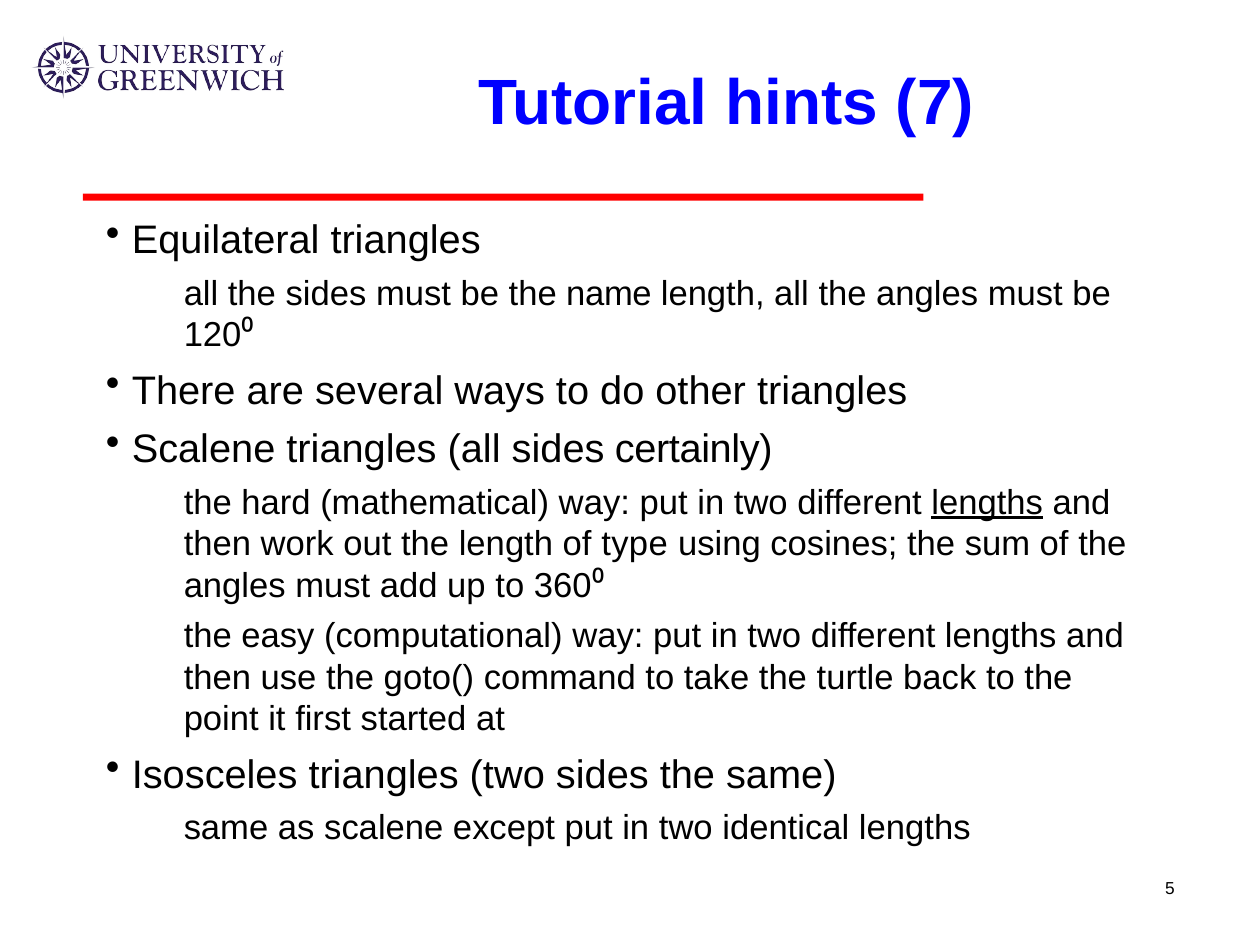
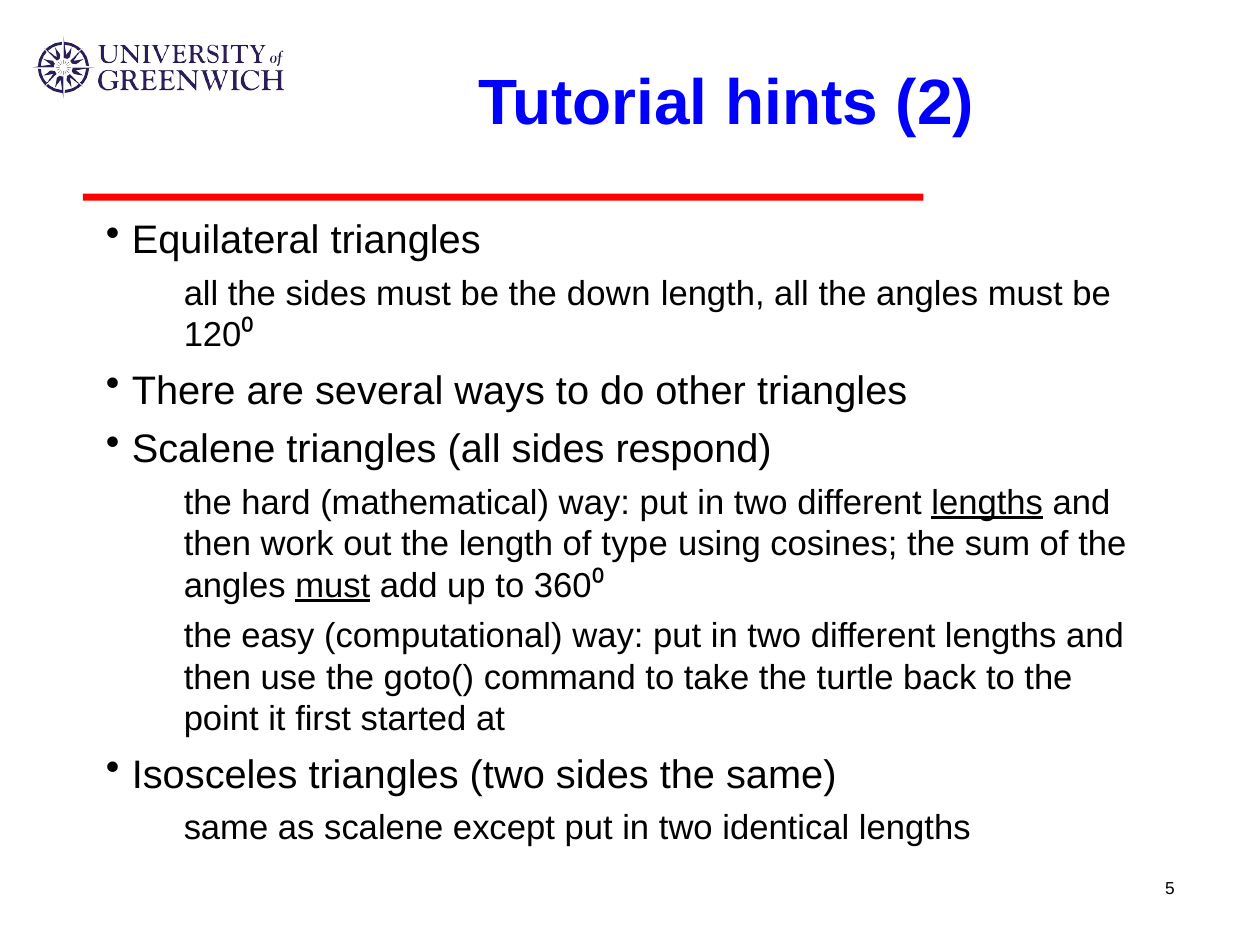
7: 7 -> 2 (935, 103)
name: name -> down (609, 294)
certainly: certainly -> respond (694, 449)
must underline: none -> present (333, 585)
